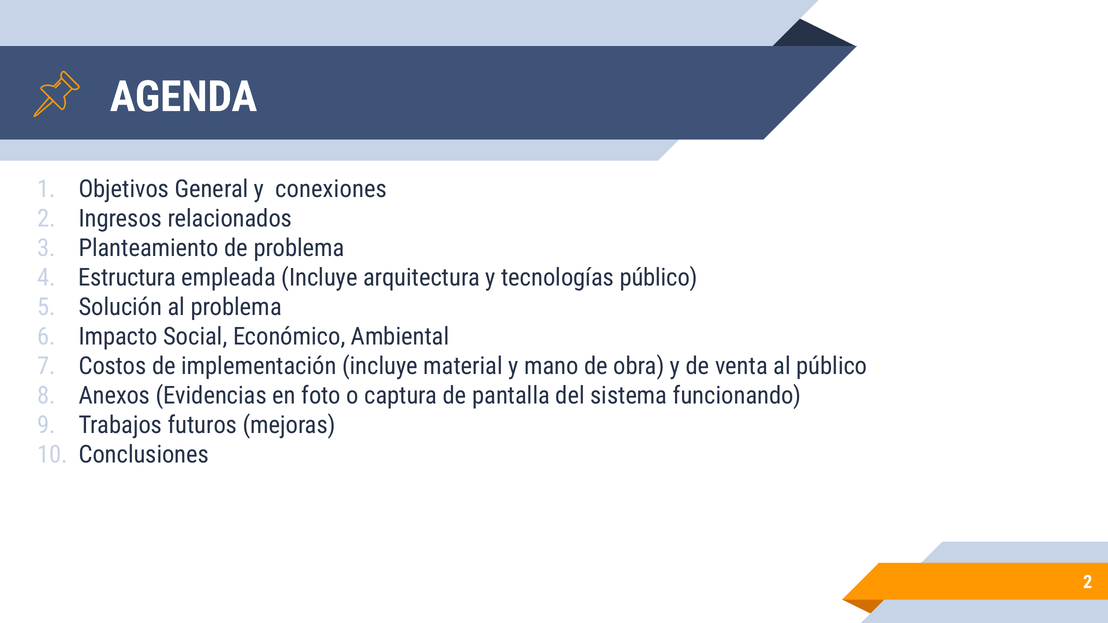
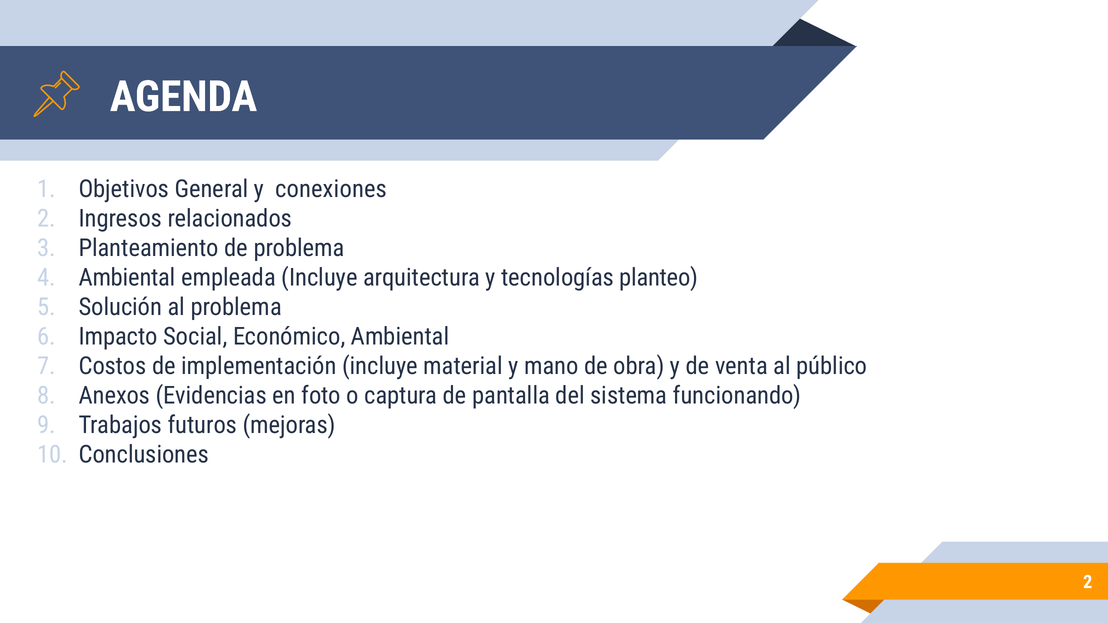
Estructura: Estructura -> Ambiental (127, 278)
tecnologías público: público -> planteo (659, 278)
